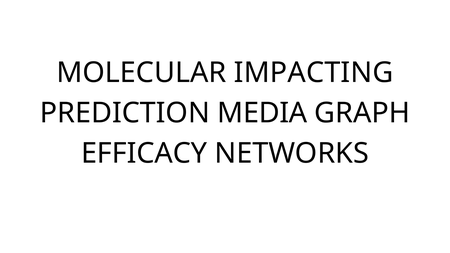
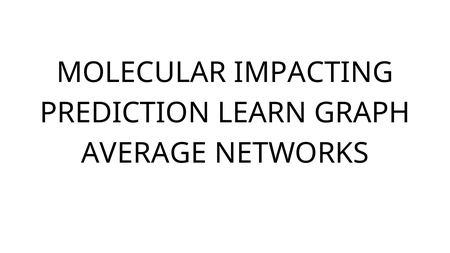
MEDIA: MEDIA -> LEARN (262, 113)
EFFICACY: EFFICACY -> AVERAGE (144, 153)
